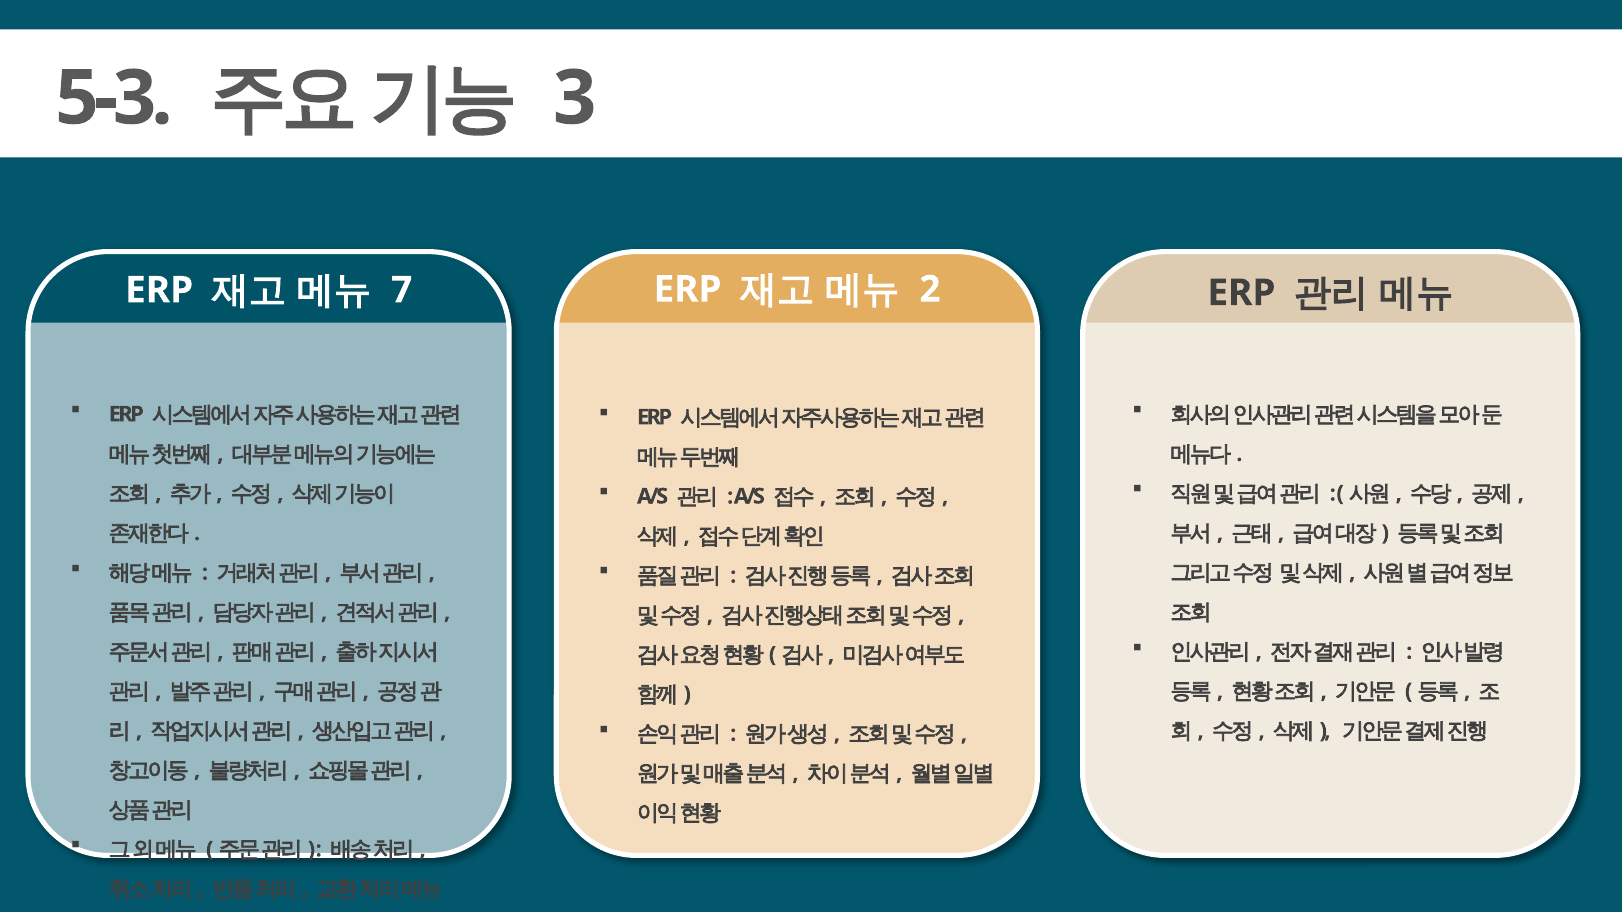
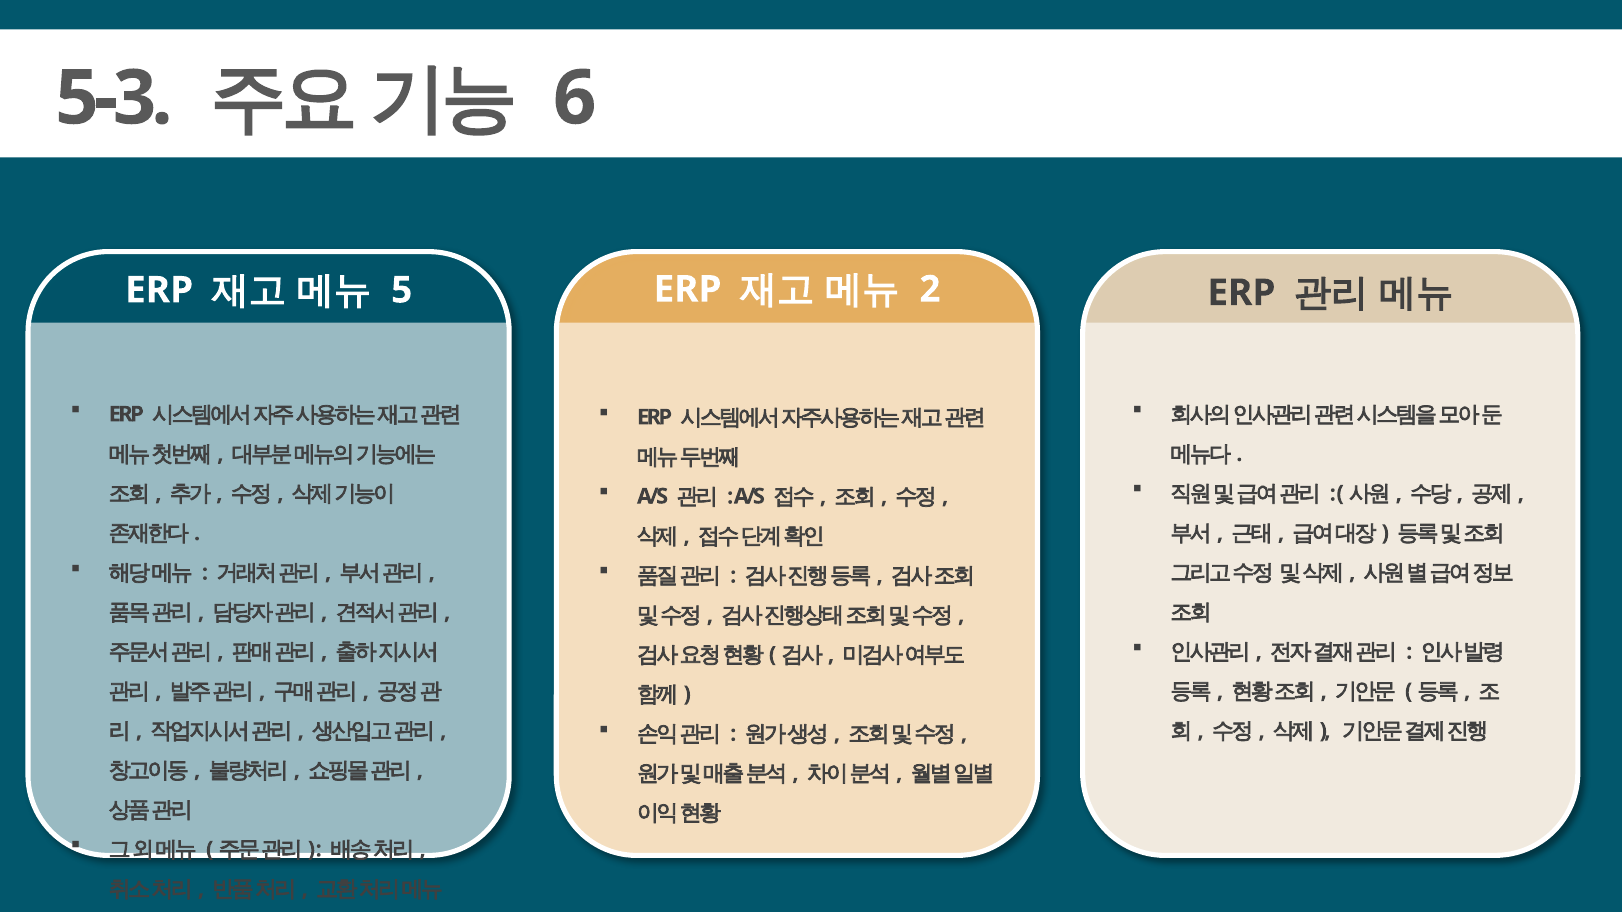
3: 3 -> 6 (575, 98)
7: 7 -> 5 (402, 290)
